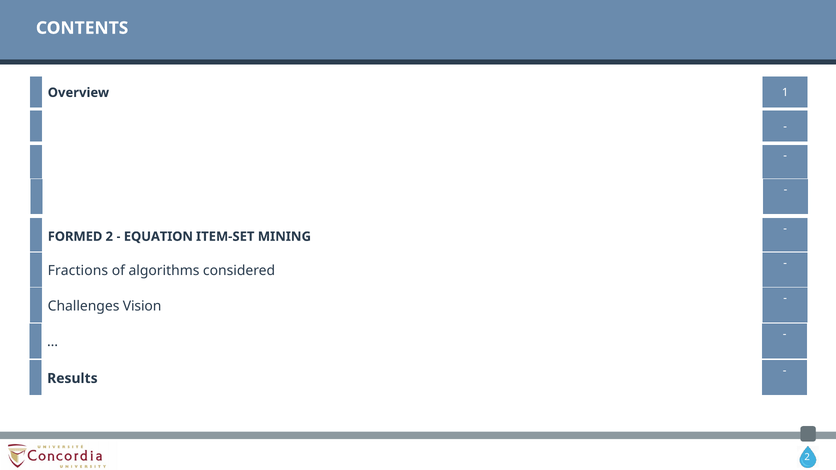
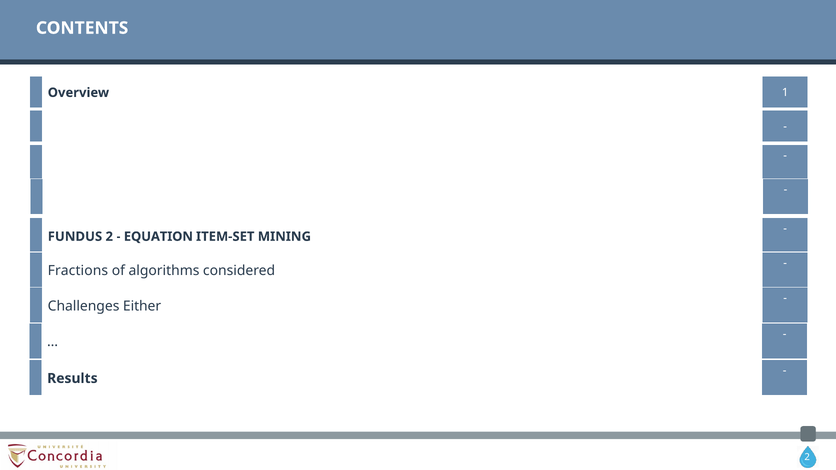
FORMED: FORMED -> FUNDUS (75, 237)
Vision: Vision -> Either (142, 306)
